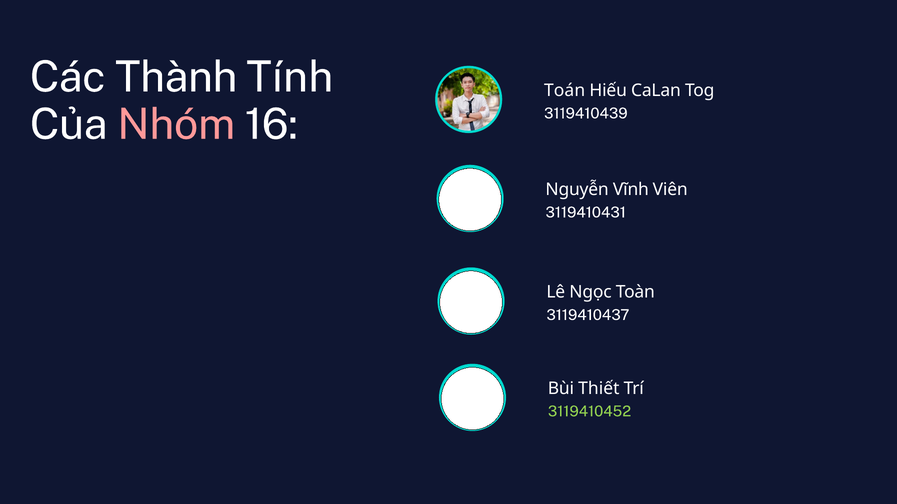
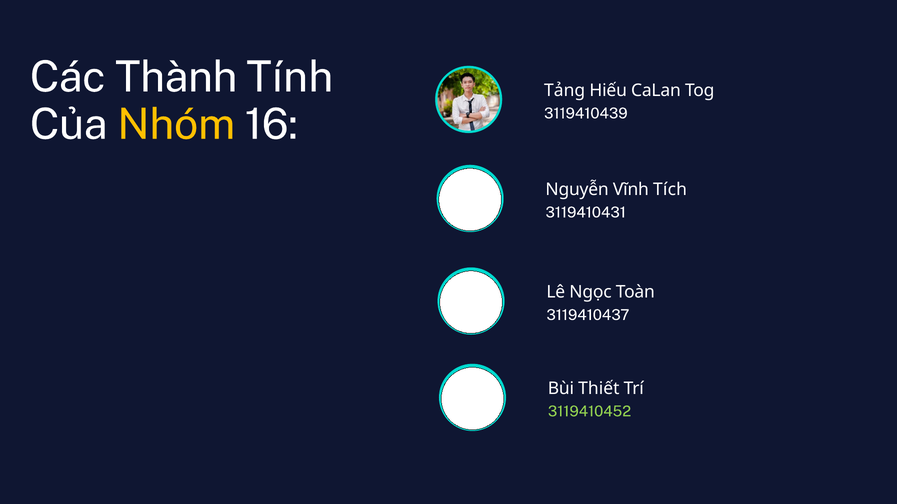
Toán: Toán -> Tảng (565, 90)
Nhóm colour: pink -> yellow (176, 125)
Viên: Viên -> Tích (670, 190)
